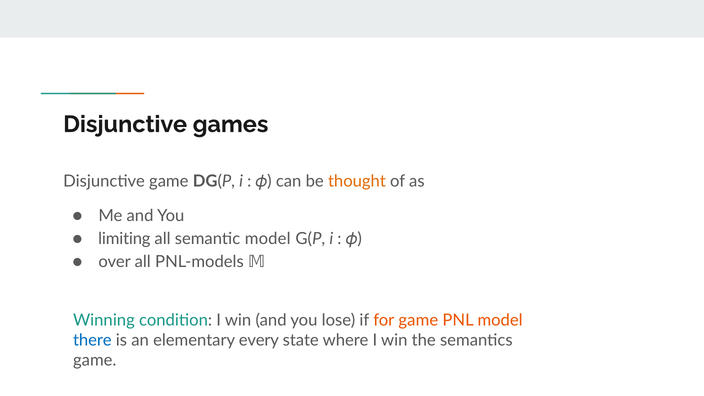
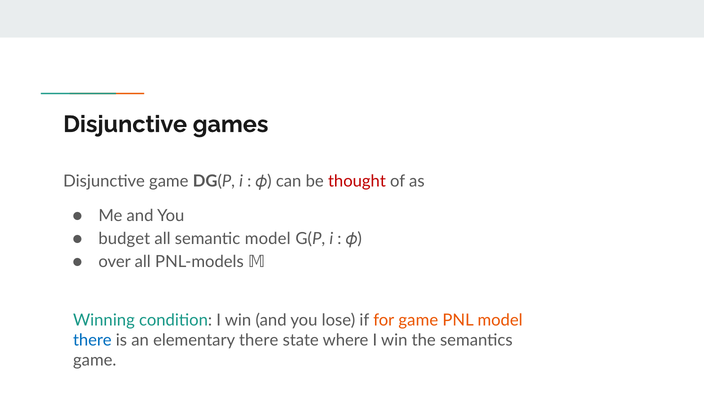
thought colour: orange -> red (357, 181)
limiting: limiting -> budget (124, 239)
elementary every: every -> there (259, 340)
